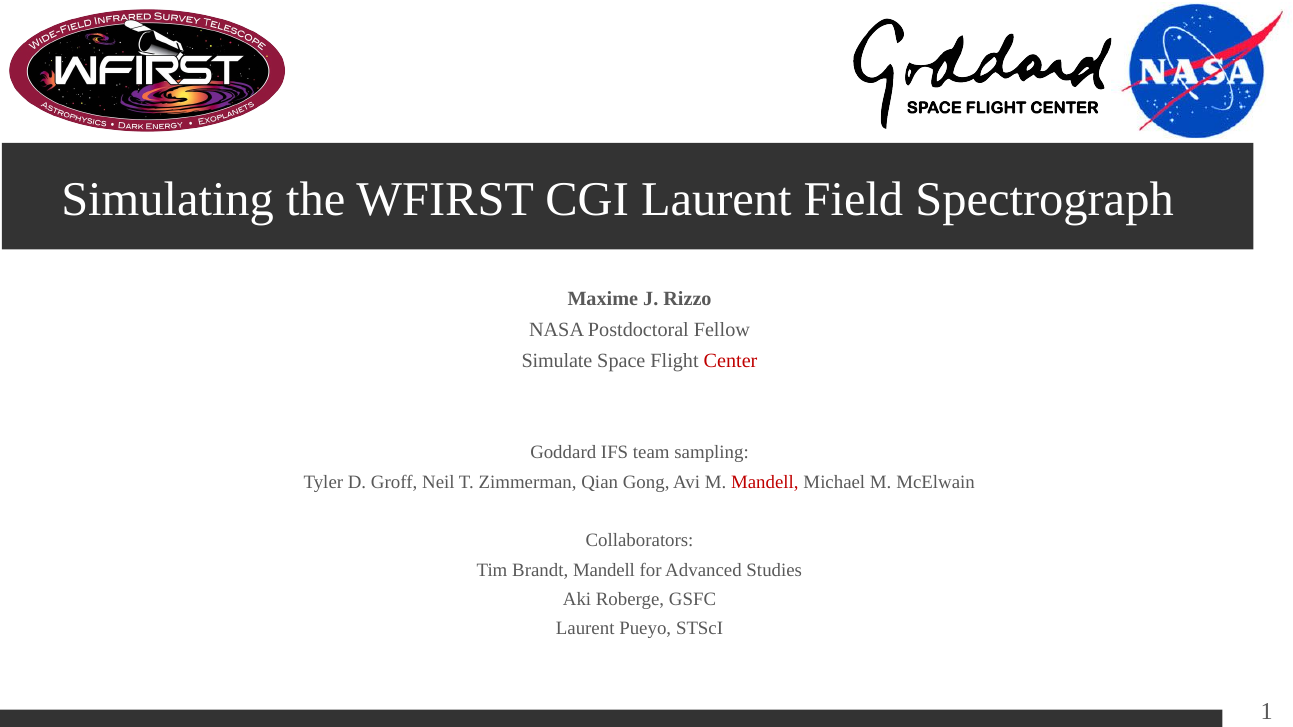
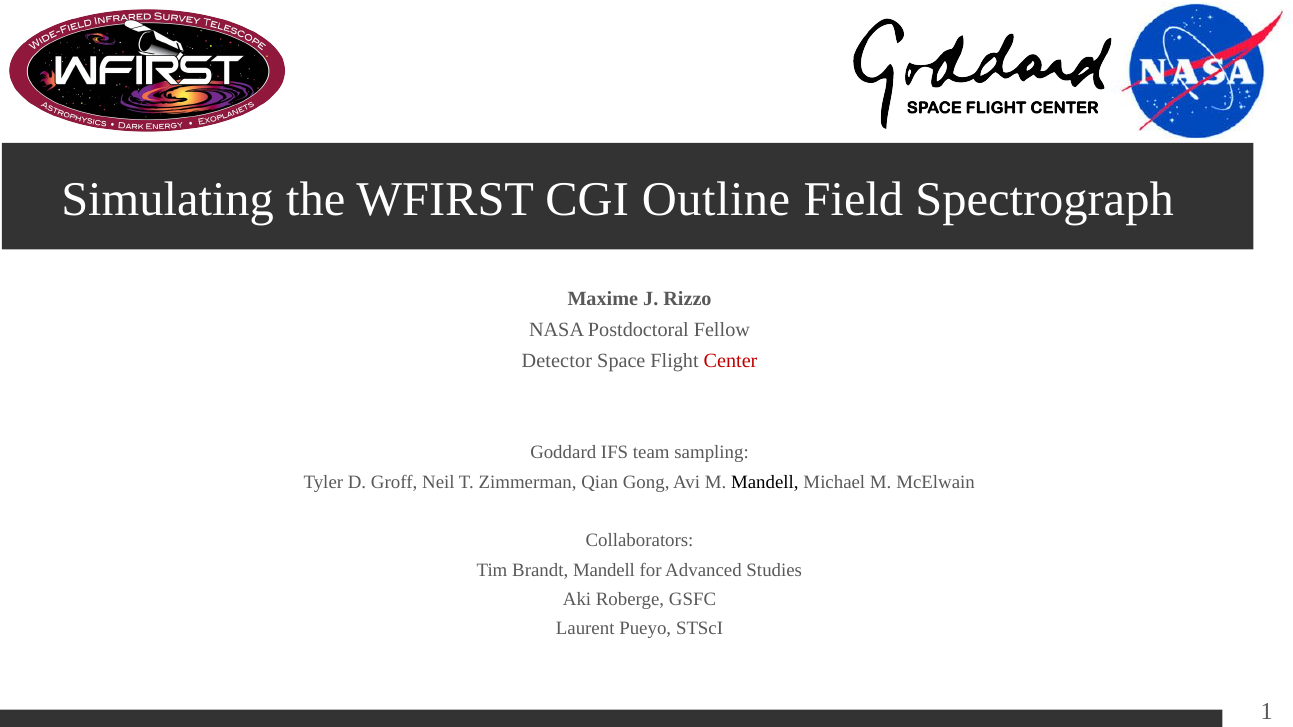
CGI Laurent: Laurent -> Outline (716, 200)
Simulate: Simulate -> Detector (557, 361)
Mandell colour: red -> black (765, 482)
